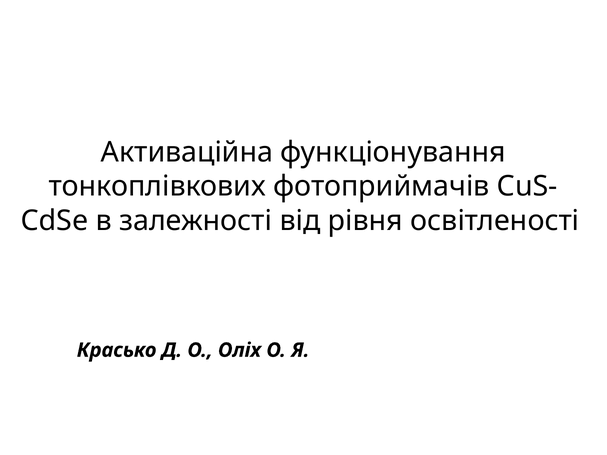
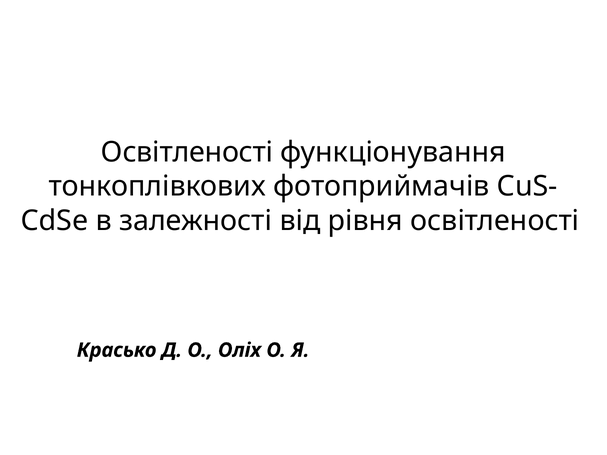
Активаційна: Активаційна -> Освітленості (187, 152)
